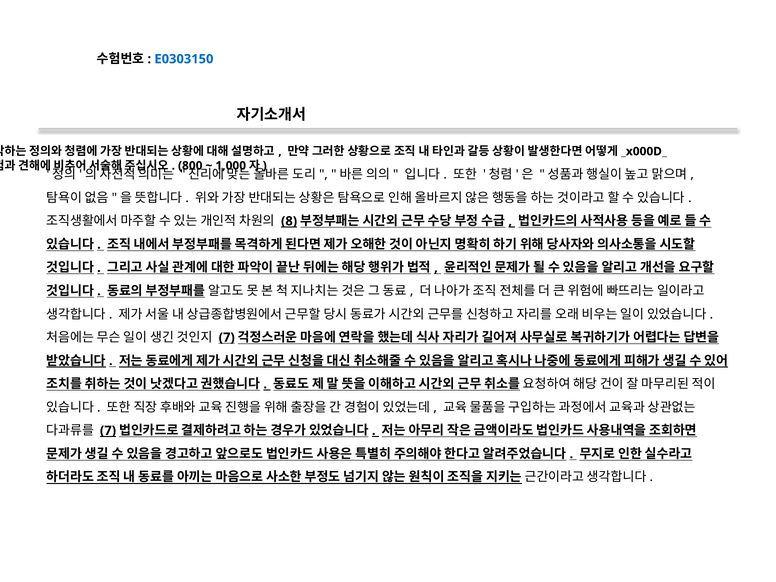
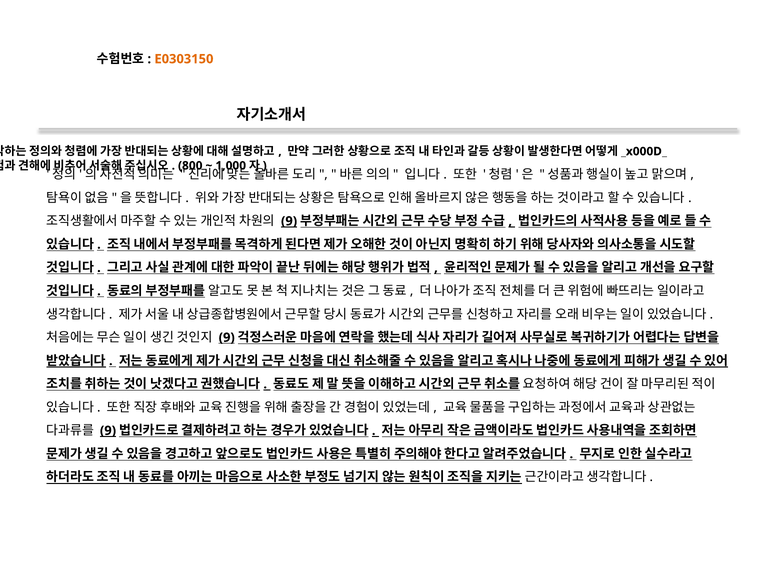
E0303150 colour: blue -> orange (184, 59)
8: 8 -> 9 (289, 221)
7: 7 -> 9 (227, 338)
7: 7 -> 9 (108, 431)
